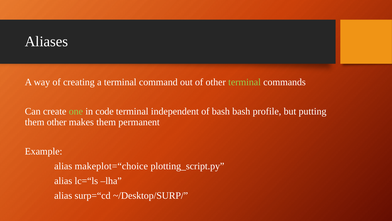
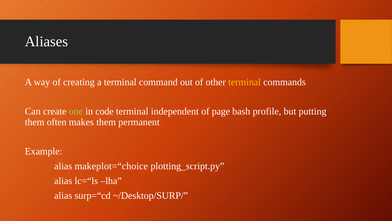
terminal colour: light green -> yellow (245, 82)
of bash: bash -> page (221, 111)
them other: other -> often (57, 122)
